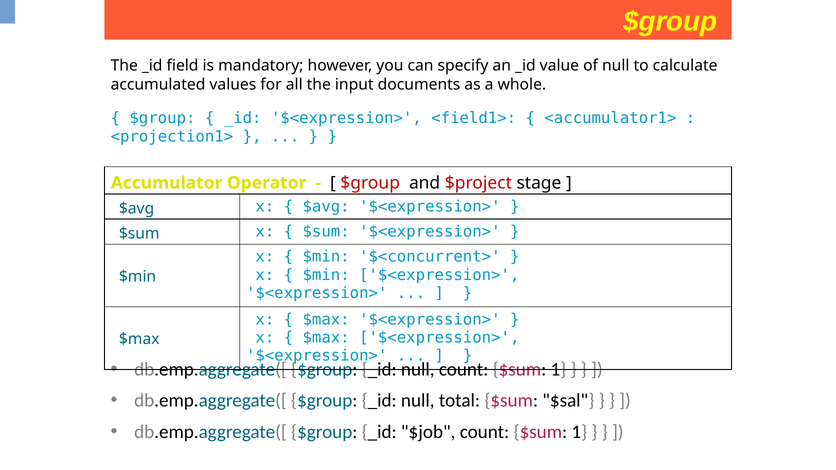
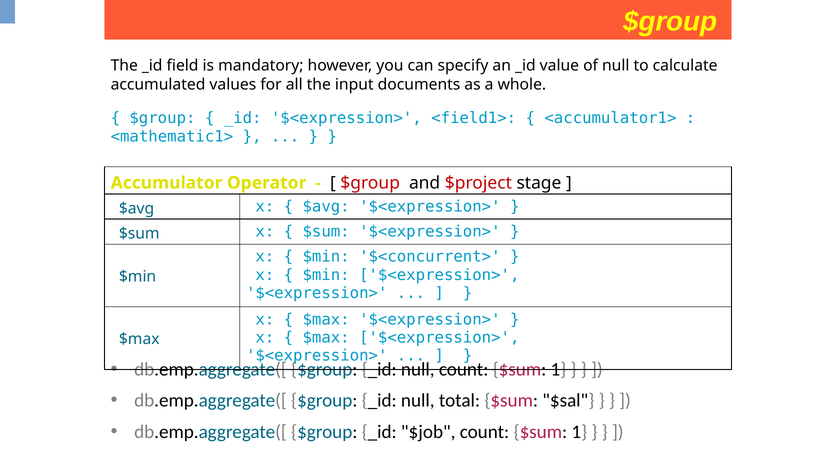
<projection1>: <projection1> -> <mathematic1> (172, 137)
